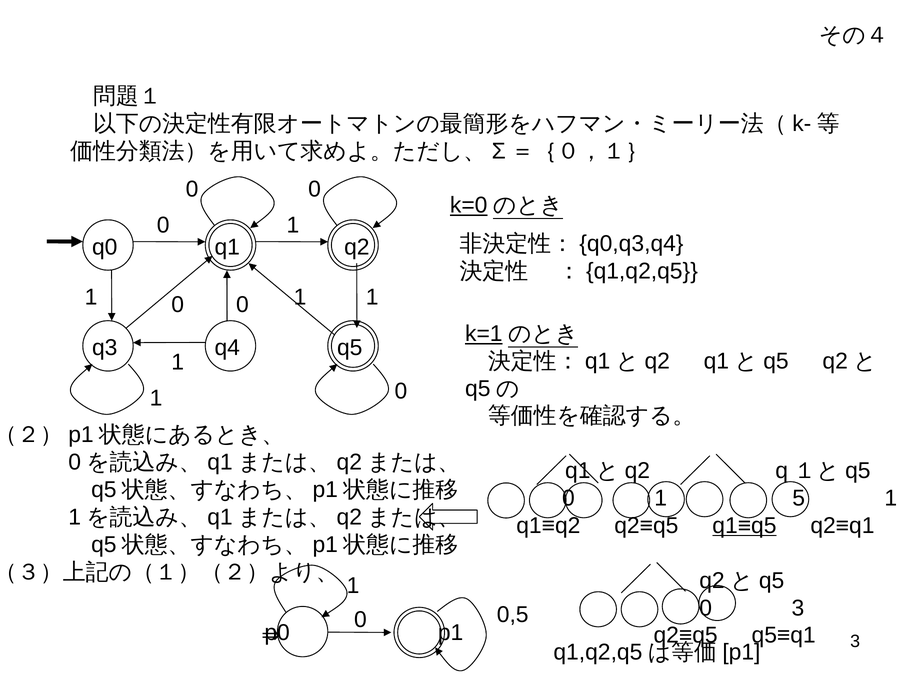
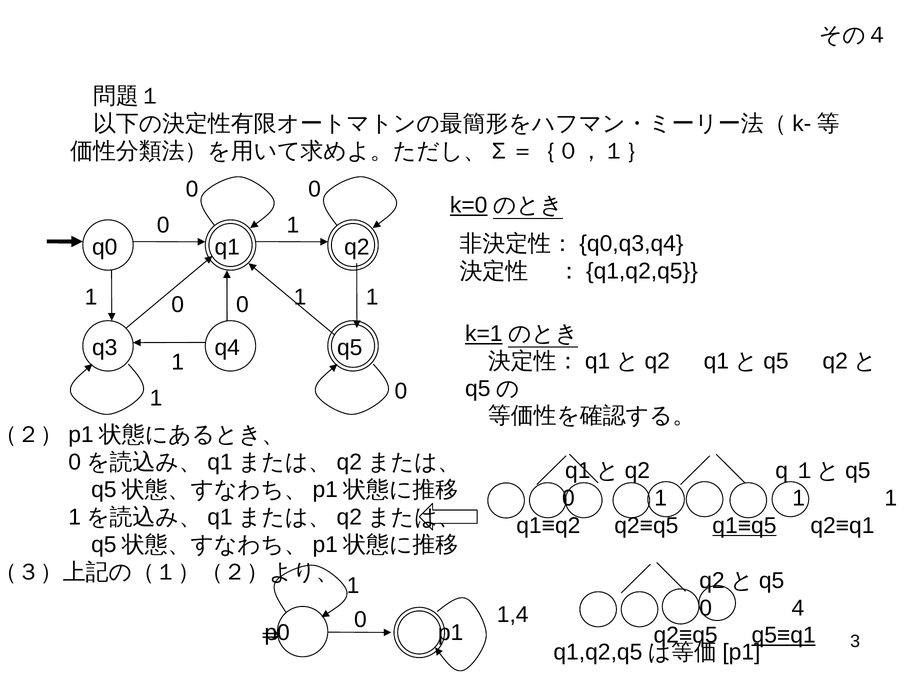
5: 5 -> 1 (799, 498)
0 3: 3 -> 4 (798, 608)
0,5: 0,5 -> 1,4 (513, 615)
q5≡q1 underline: none -> present (784, 636)
